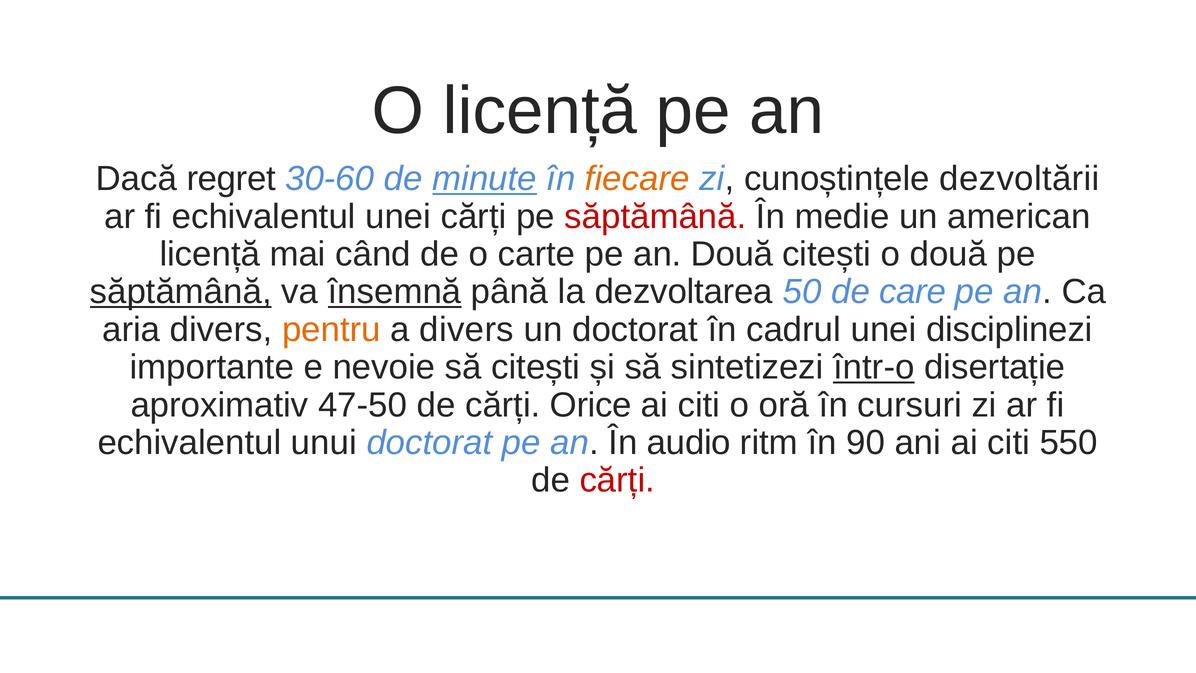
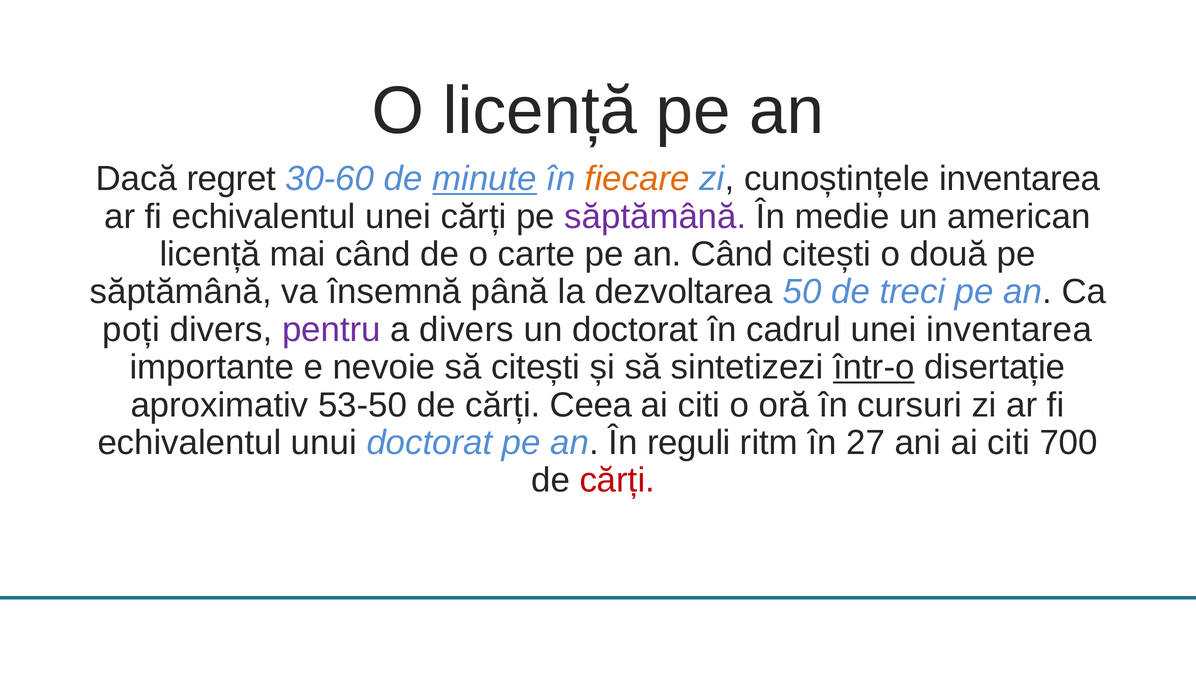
cunoștințele dezvoltării: dezvoltării -> inventarea (1020, 179)
săptămână colour: red -> purple (655, 216)
an Două: Două -> Când (732, 254)
săptămână underline: present -> none (181, 292)
însemnă underline: present -> none (395, 292)
care: care -> treci (912, 292)
aria: aria -> poți (131, 330)
pentru colour: orange -> purple (331, 330)
unei disciplinezi: disciplinezi -> inventarea (1009, 330)
47-50: 47-50 -> 53-50 (363, 405)
Orice: Orice -> Ceea (591, 405)
audio: audio -> reguli (689, 443)
90: 90 -> 27 (866, 443)
550: 550 -> 700 (1069, 443)
